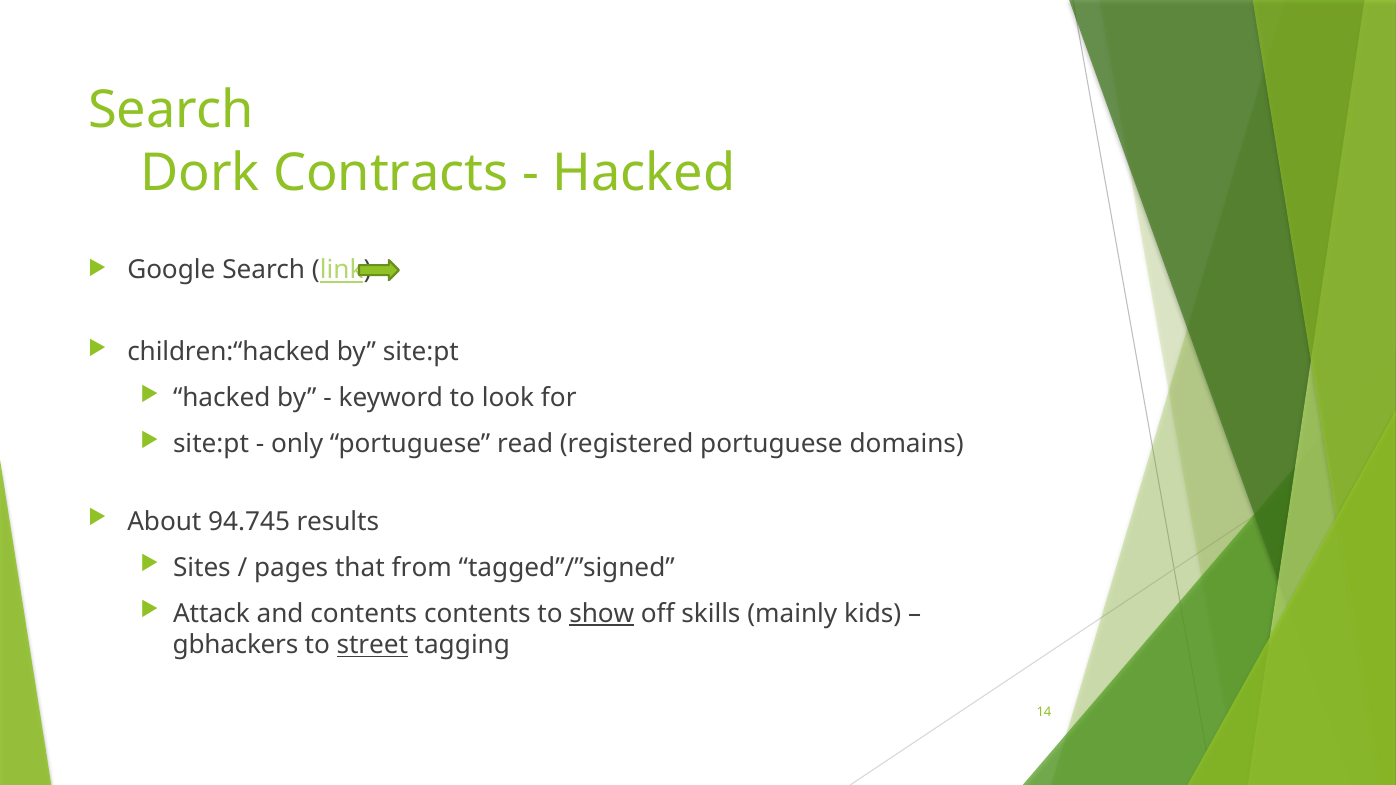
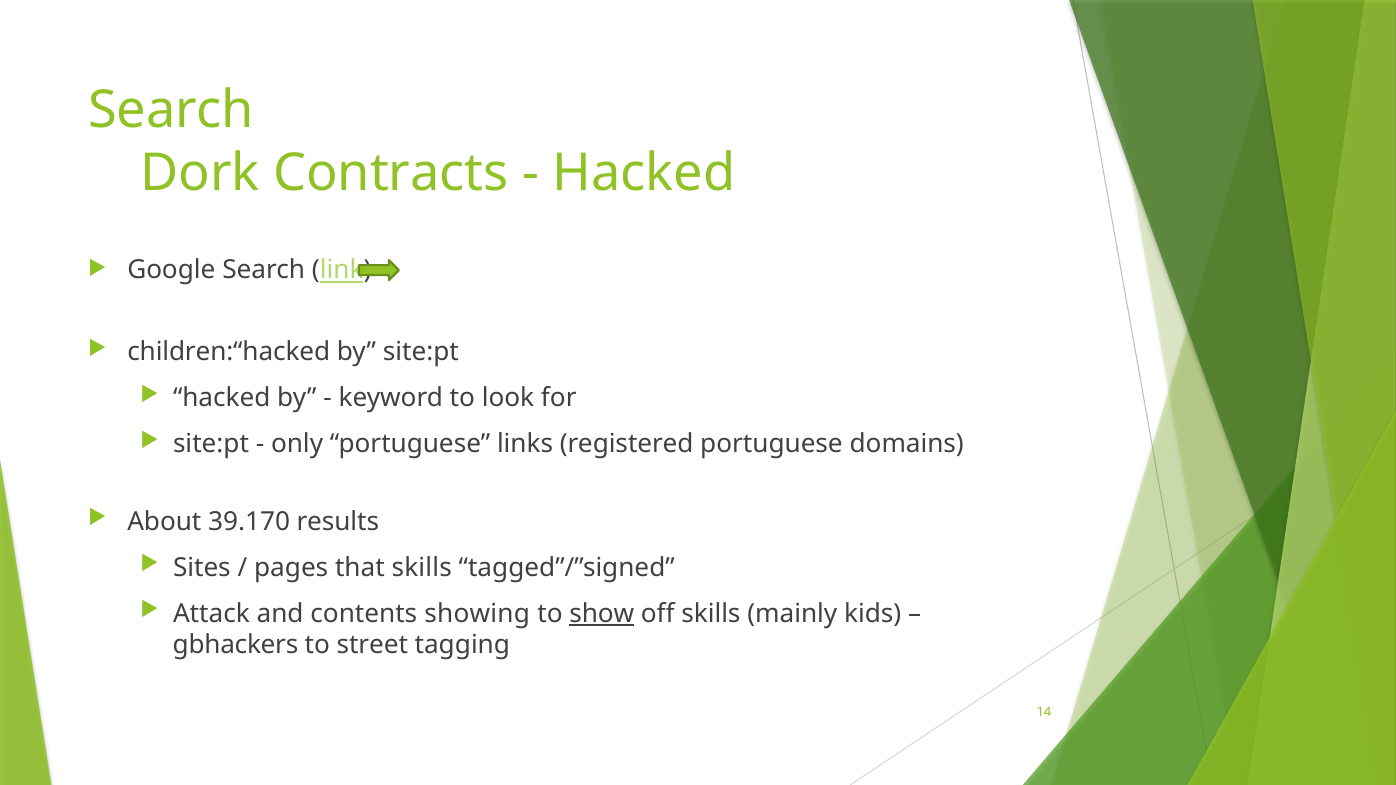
read: read -> links (525, 444)
94.745: 94.745 -> 39.170 (249, 522)
that from: from -> skills (422, 568)
contents contents: contents -> showing (477, 614)
street underline: present -> none (372, 645)
